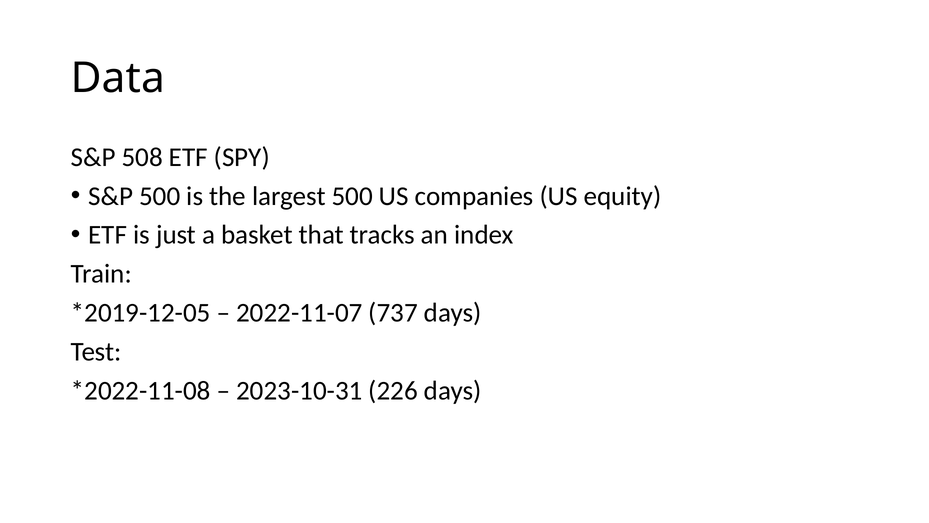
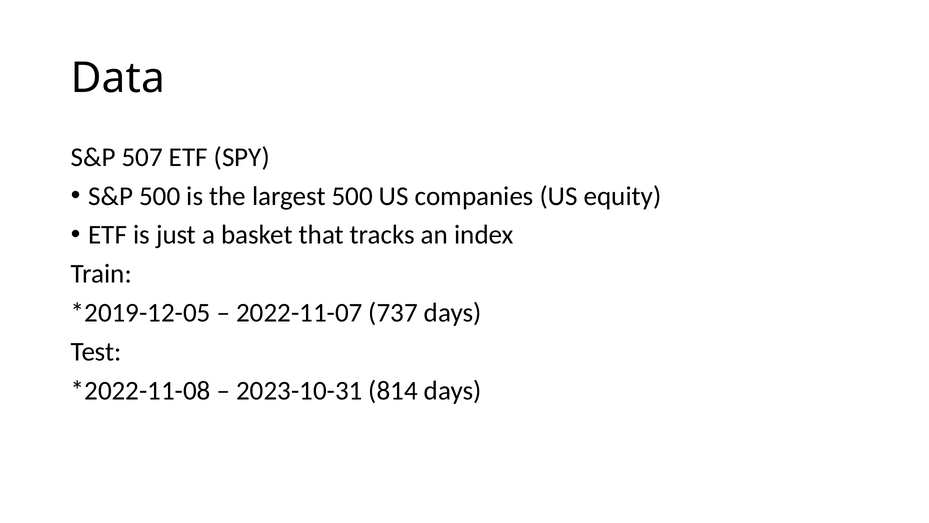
508: 508 -> 507 (142, 157)
226: 226 -> 814 (393, 390)
